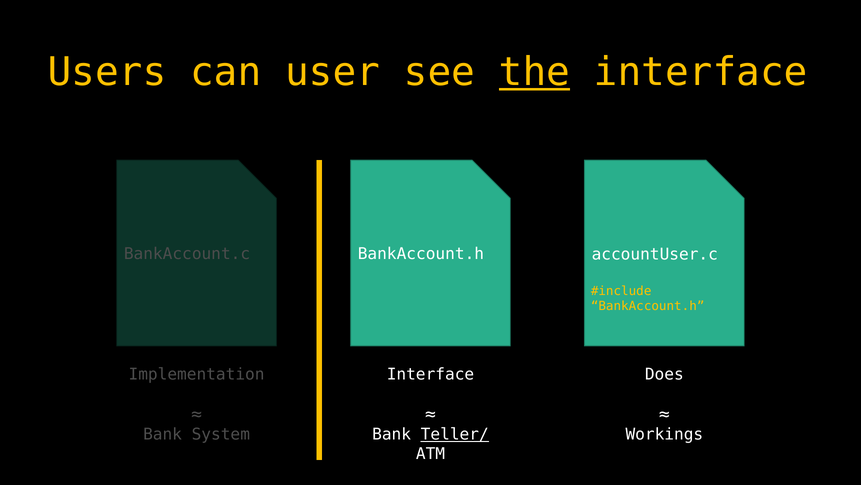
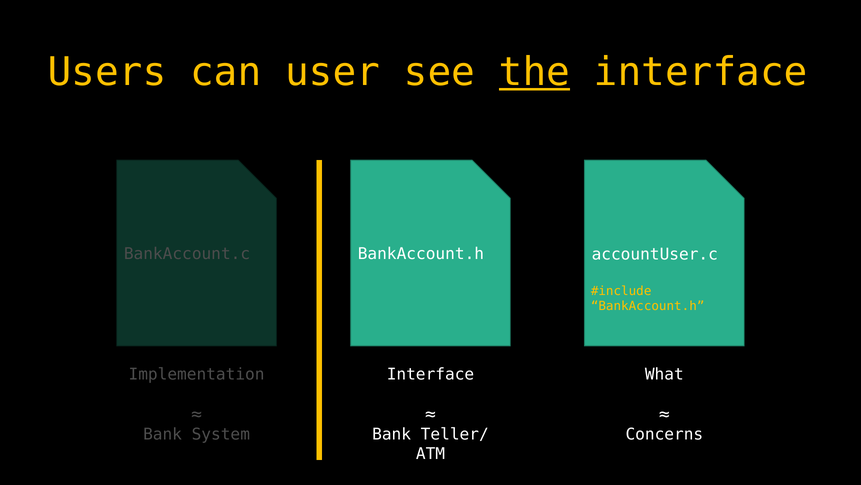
Does: Does -> What (664, 374)
Teller/ underline: present -> none (455, 434)
Workings: Workings -> Concerns (664, 434)
